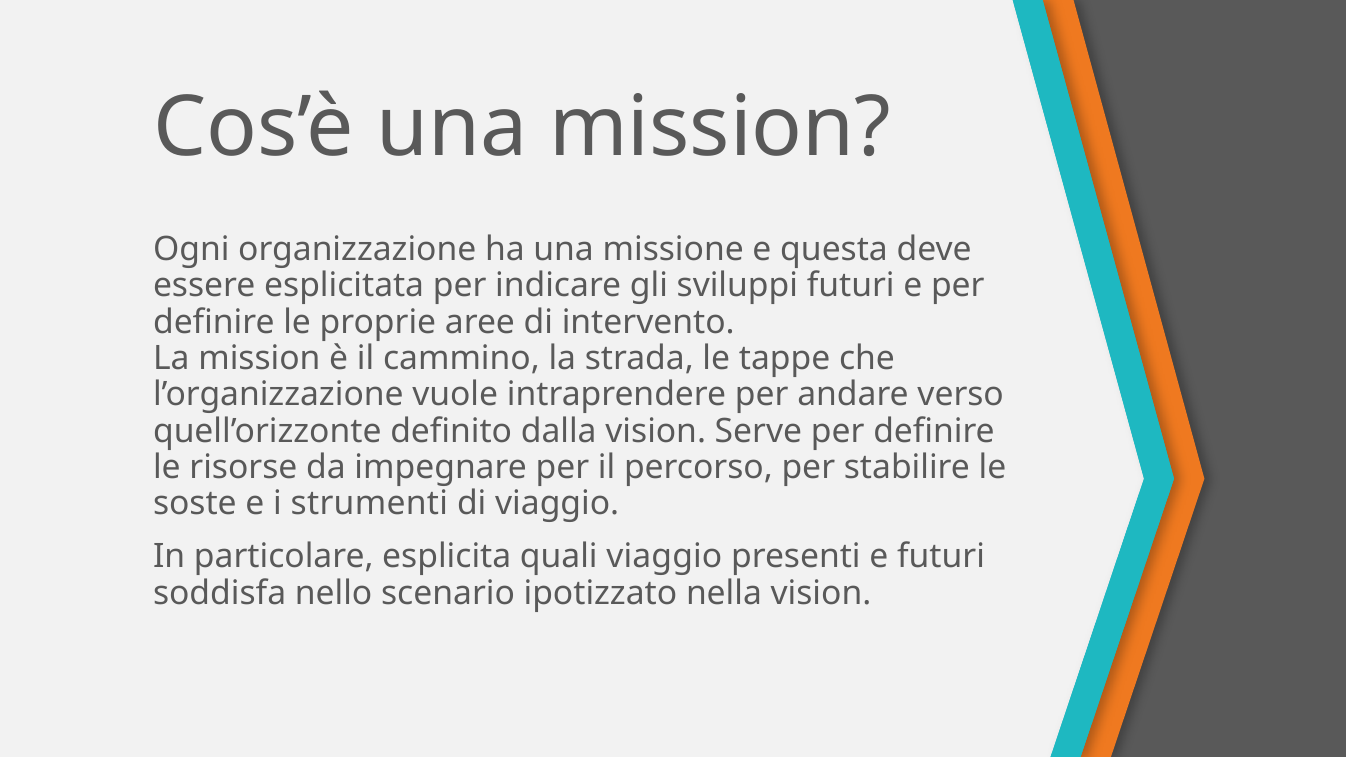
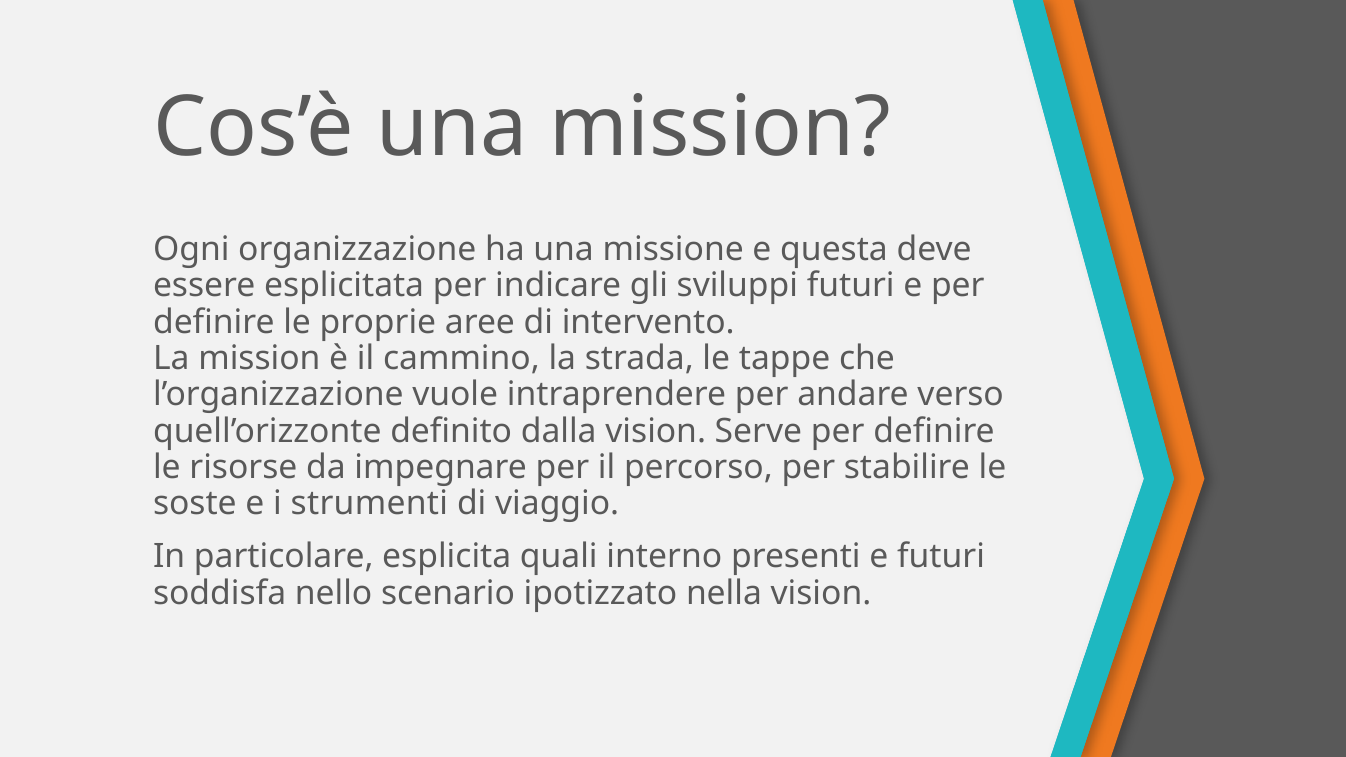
quali viaggio: viaggio -> interno (664, 557)
